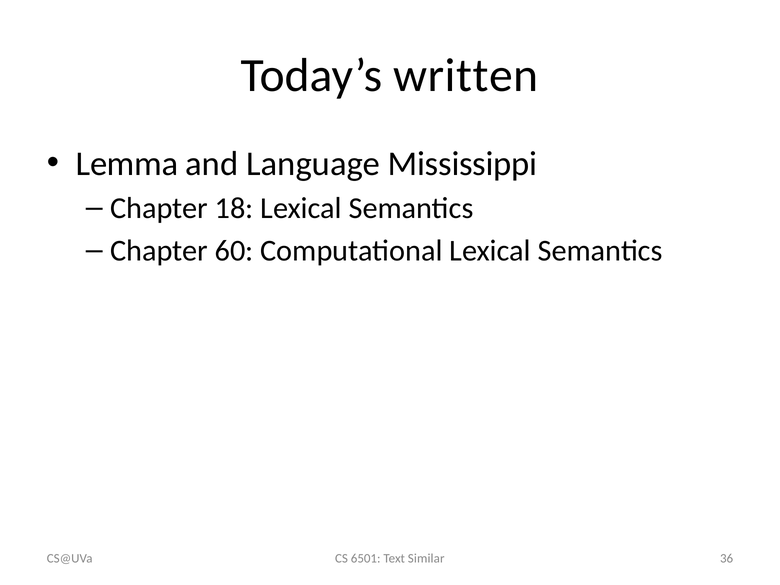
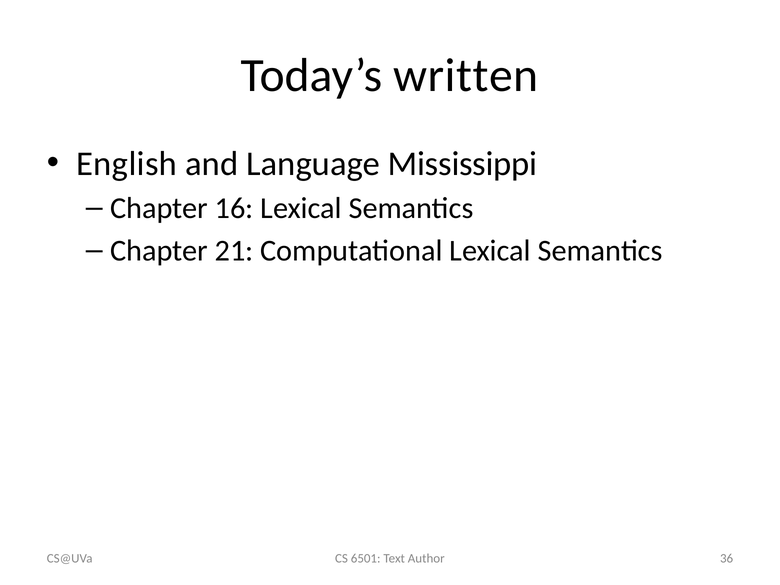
Lemma: Lemma -> English (127, 164)
18: 18 -> 16 (234, 208)
60: 60 -> 21 (234, 251)
Similar: Similar -> Author (426, 559)
